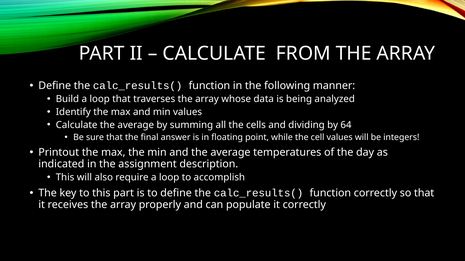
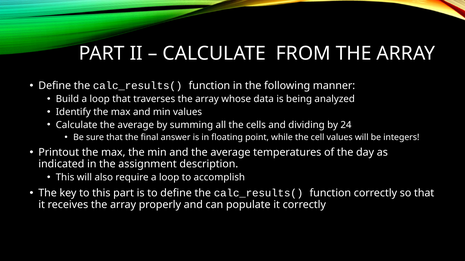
64: 64 -> 24 (346, 125)
